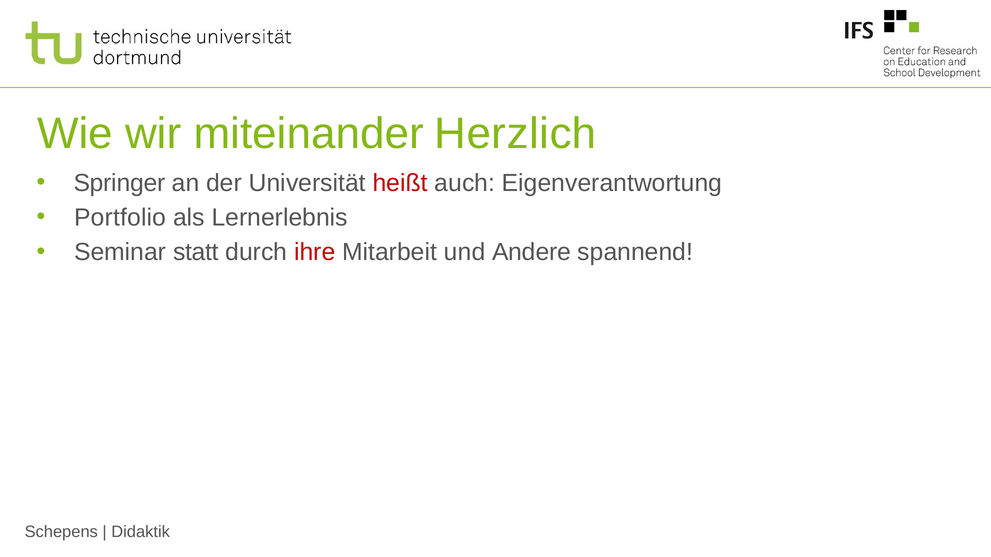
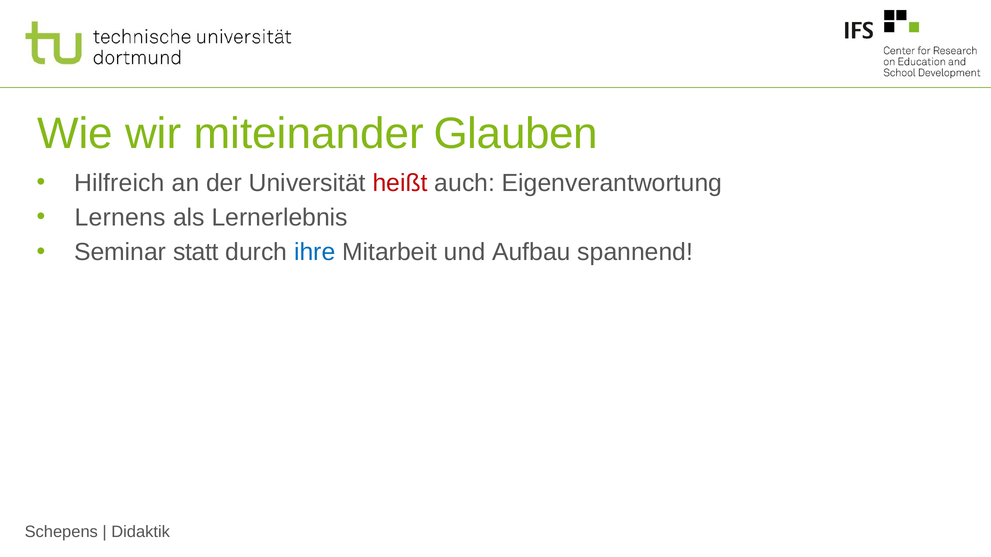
Herzlich: Herzlich -> Glauben (516, 134)
Springer: Springer -> Hilfreich (119, 183)
Portfolio: Portfolio -> Lernens (120, 218)
ihre colour: red -> blue (315, 252)
Andere: Andere -> Aufbau (531, 252)
